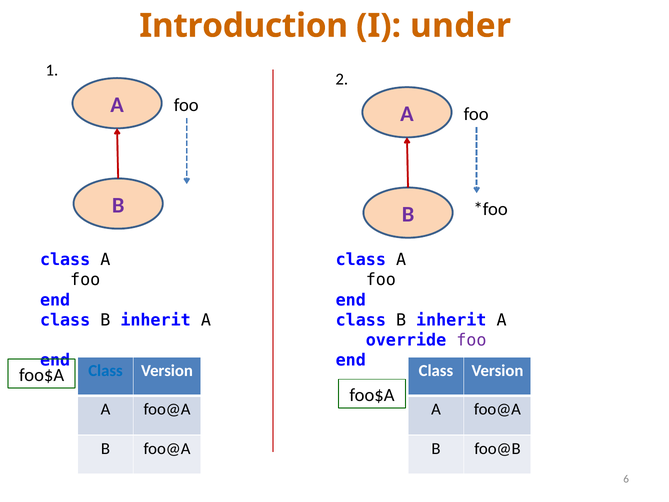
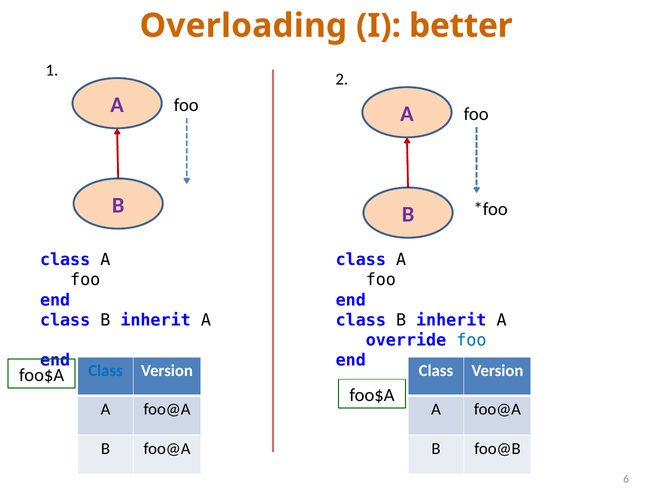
Introduction: Introduction -> Overloading (243, 26)
under: under -> better (461, 26)
foo colour: purple -> blue (471, 340)
